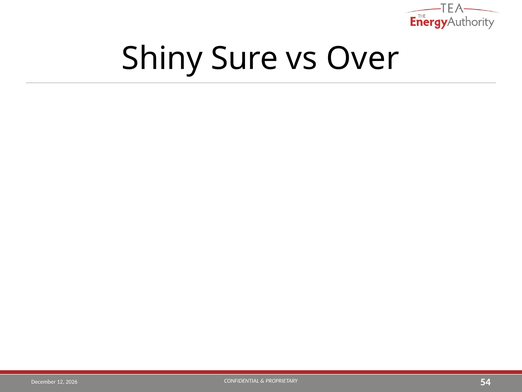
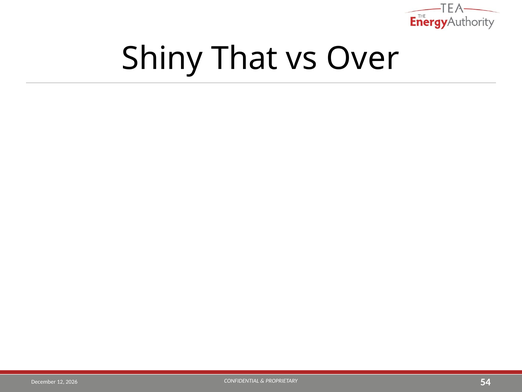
Sure: Sure -> That (244, 58)
